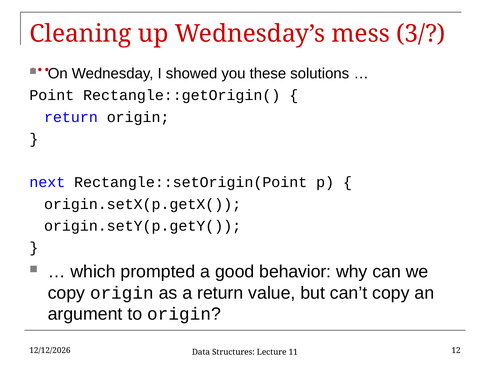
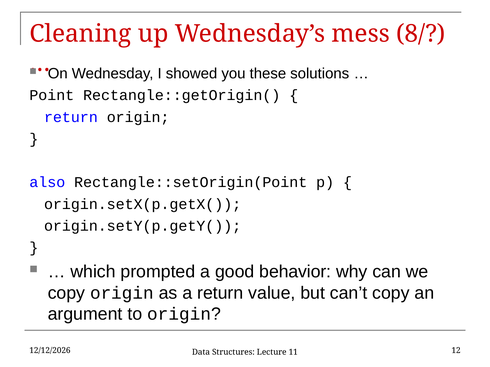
3/: 3/ -> 8/ (421, 34)
next: next -> also (47, 183)
